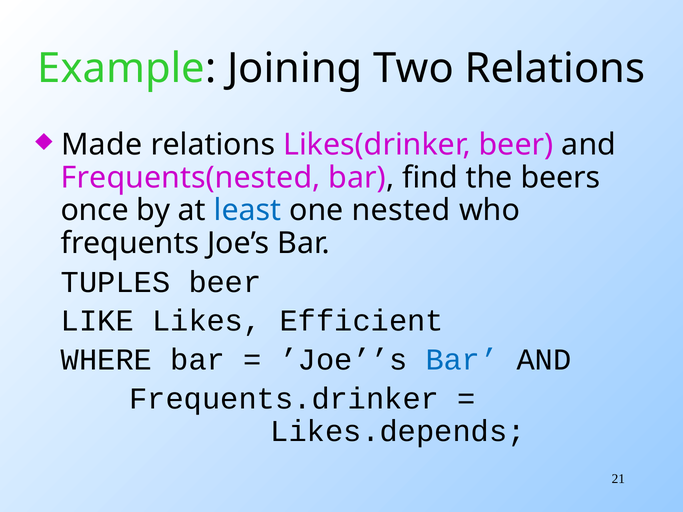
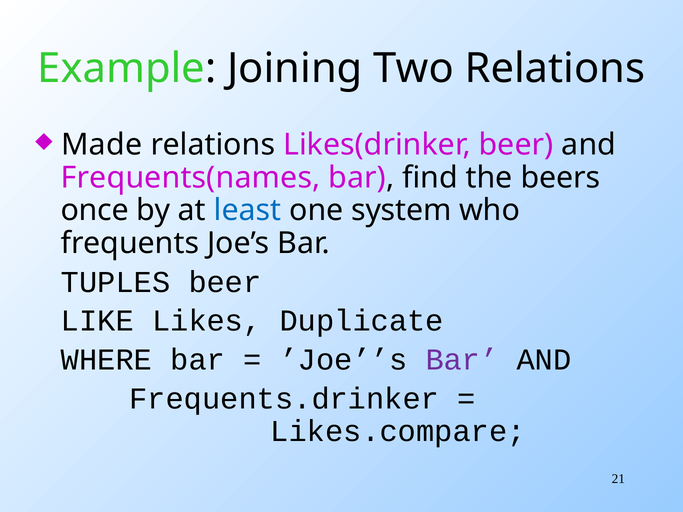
Frequents(nested: Frequents(nested -> Frequents(names (191, 178)
nested: nested -> system (401, 210)
Efficient: Efficient -> Duplicate (362, 321)
Bar colour: blue -> purple (462, 360)
Likes.depends: Likes.depends -> Likes.compare (398, 432)
